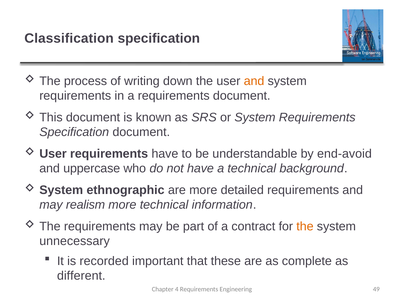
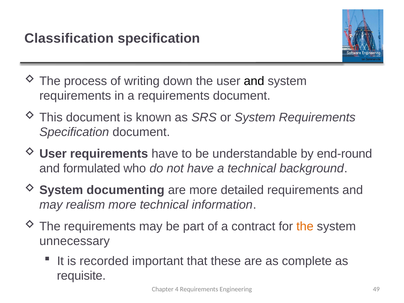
and colour: orange -> black (254, 81)
end-avoid: end-avoid -> end-round (345, 154)
uppercase: uppercase -> formulated (92, 168)
ethnographic: ethnographic -> documenting (125, 190)
different: different -> requisite (81, 276)
